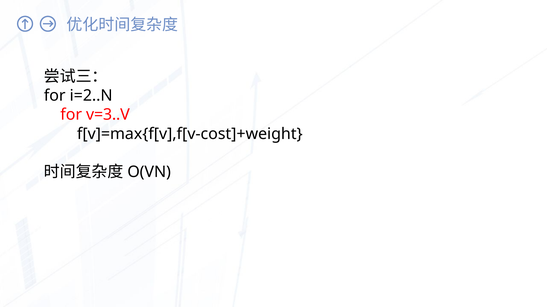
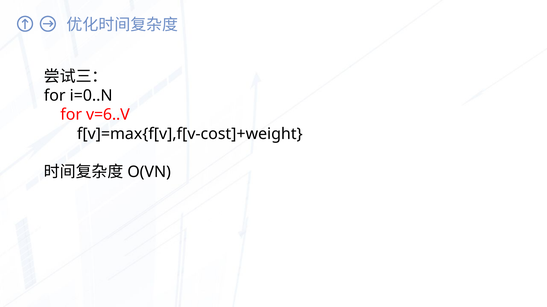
i=2..N: i=2..N -> i=0..N (91, 96)
v=3..V: v=3..V -> v=6..V (108, 115)
